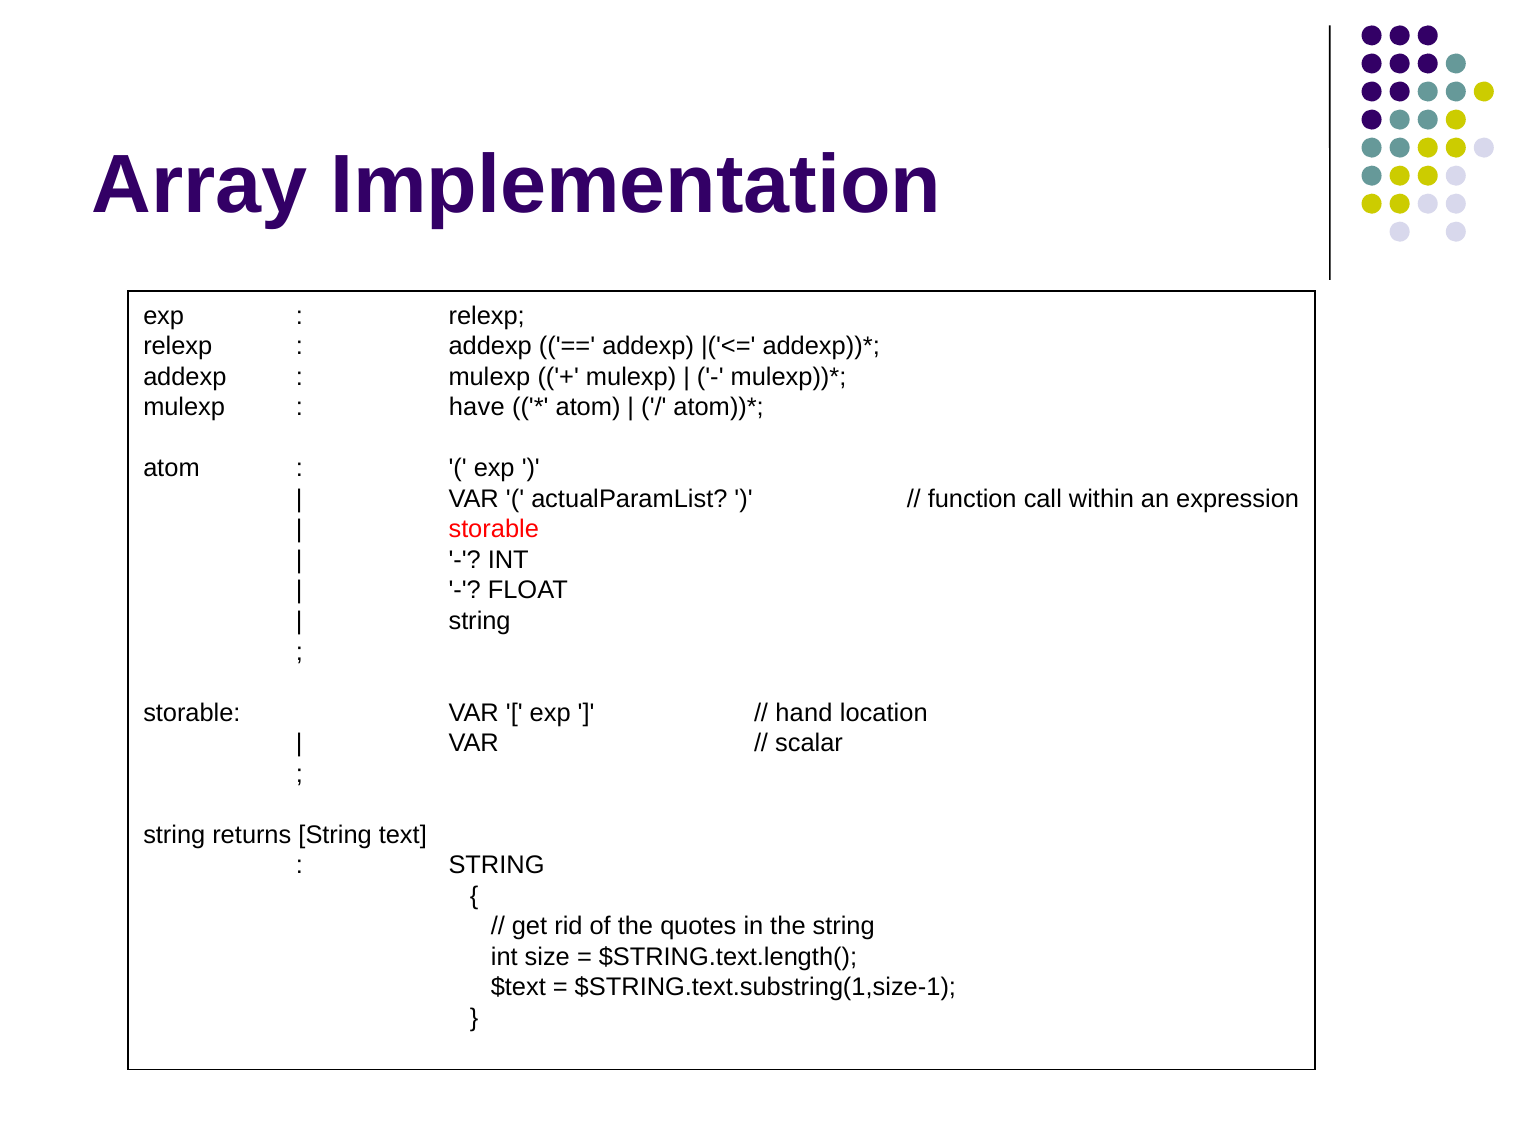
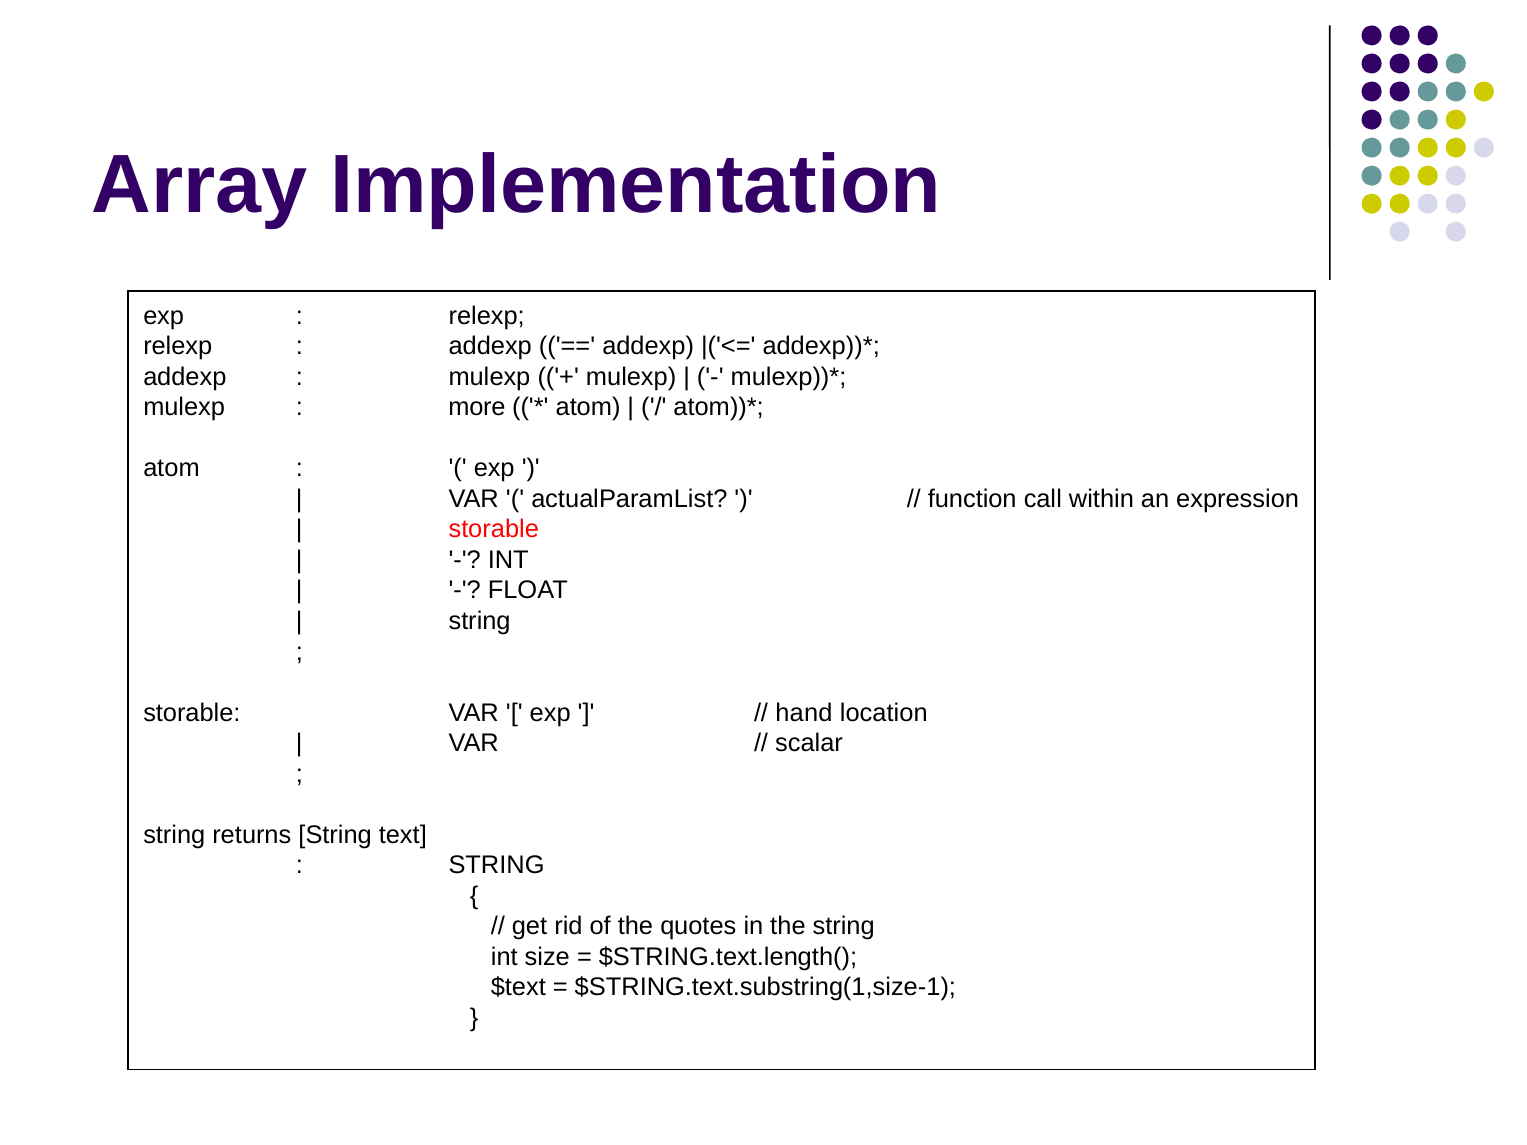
have: have -> more (477, 407)
